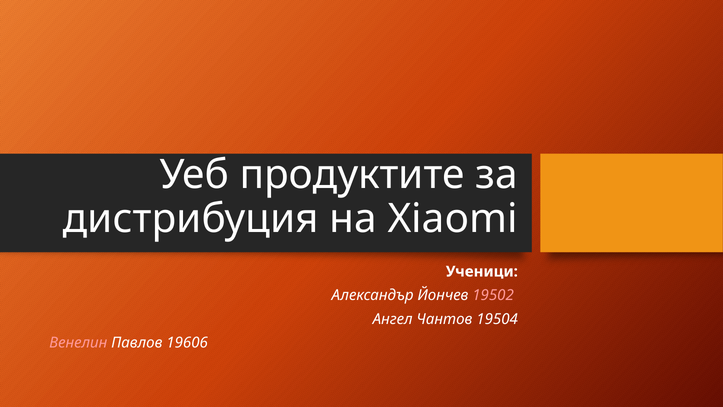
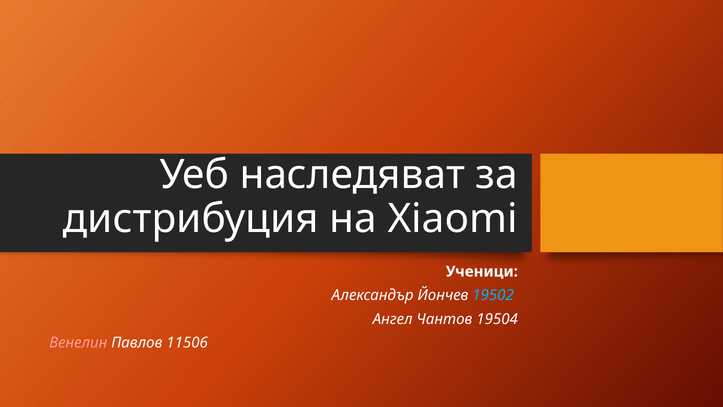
продуктите: продуктите -> наследяват (352, 175)
19502 colour: pink -> light blue (493, 295)
19606: 19606 -> 11506 (187, 343)
